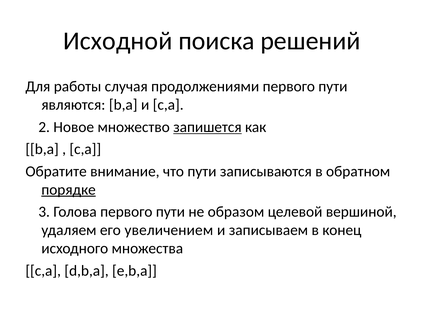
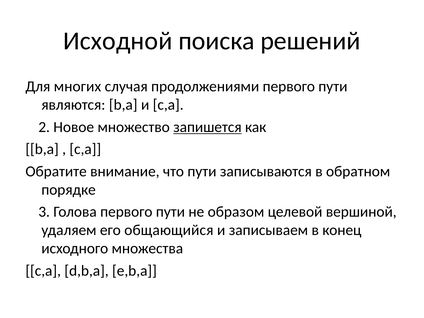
работы: работы -> многих (77, 87)
порядке underline: present -> none (69, 190)
увеличением: увеличением -> общающийся (169, 230)
